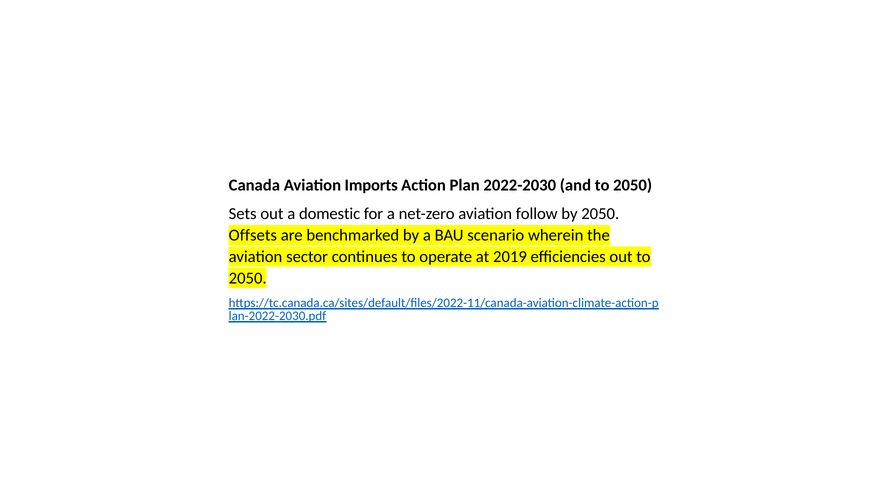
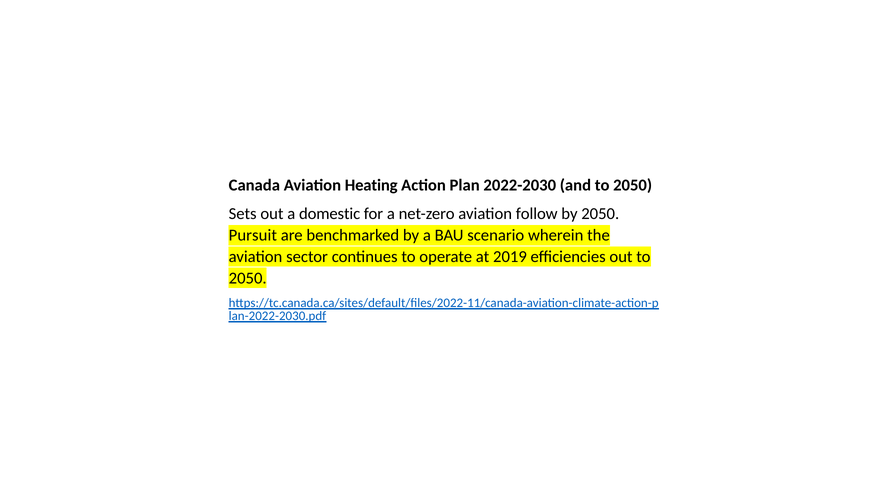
Imports: Imports -> Heating (371, 185)
Offsets: Offsets -> Pursuit (253, 235)
